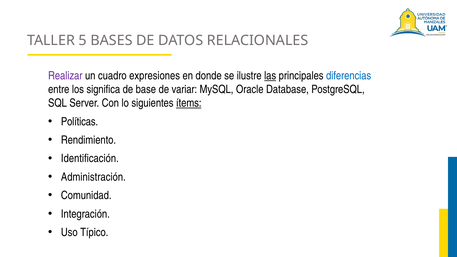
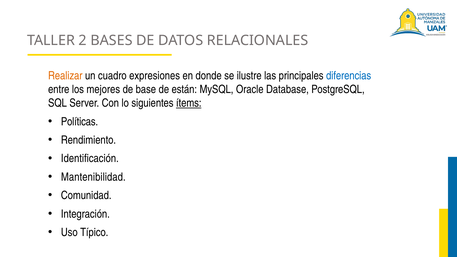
5: 5 -> 2 (83, 40)
Realizar colour: purple -> orange (65, 76)
las underline: present -> none (270, 76)
significa: significa -> mejores (103, 89)
variar: variar -> están (184, 89)
Administración: Administración -> Mantenibilidad (93, 177)
